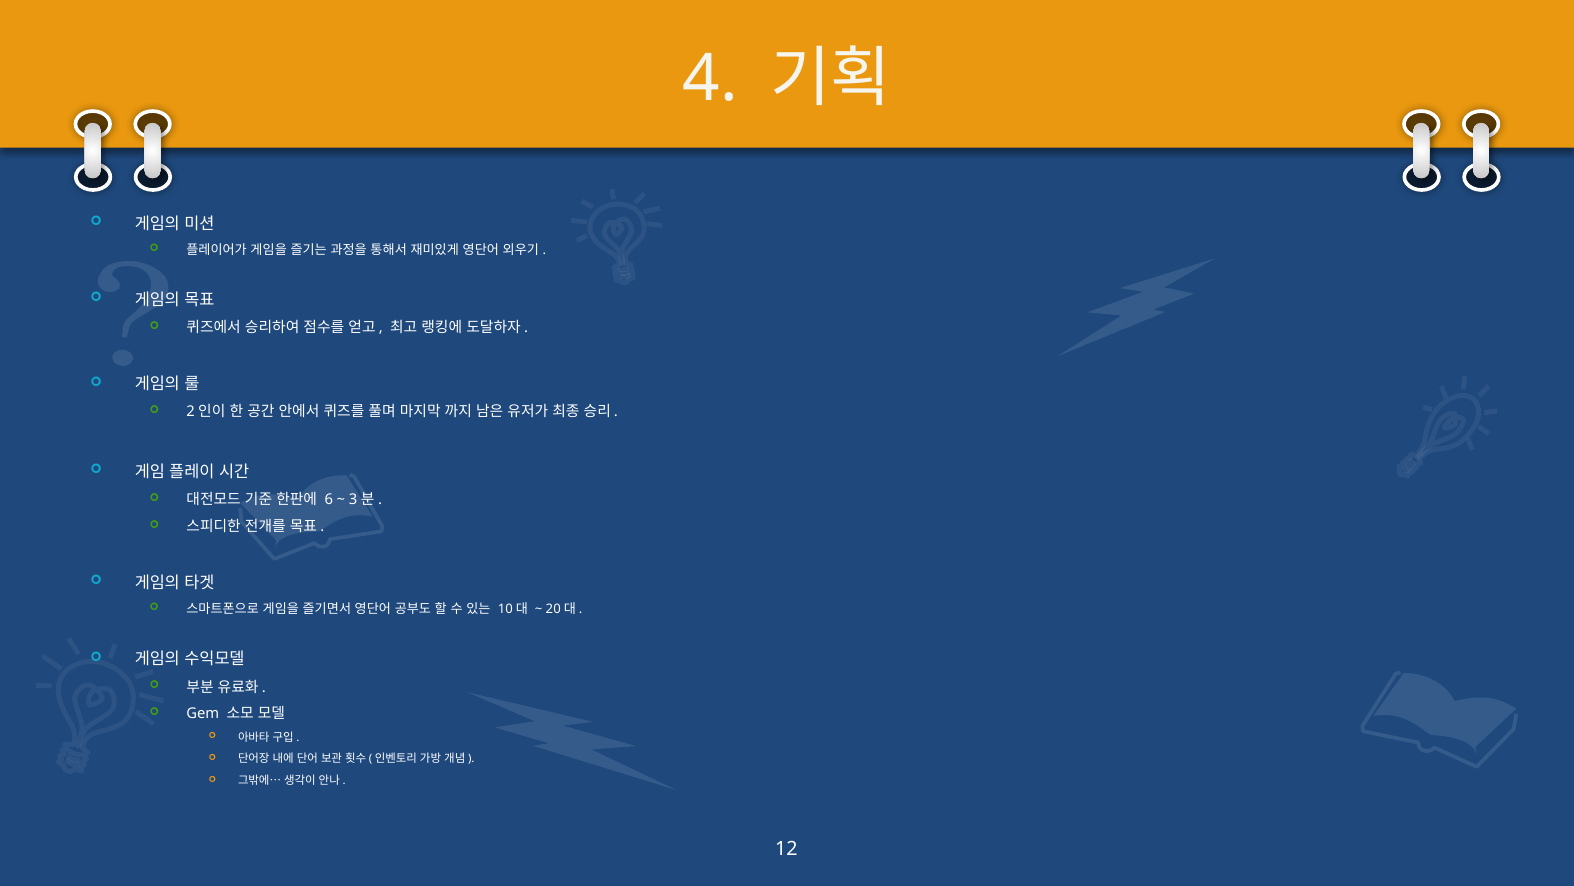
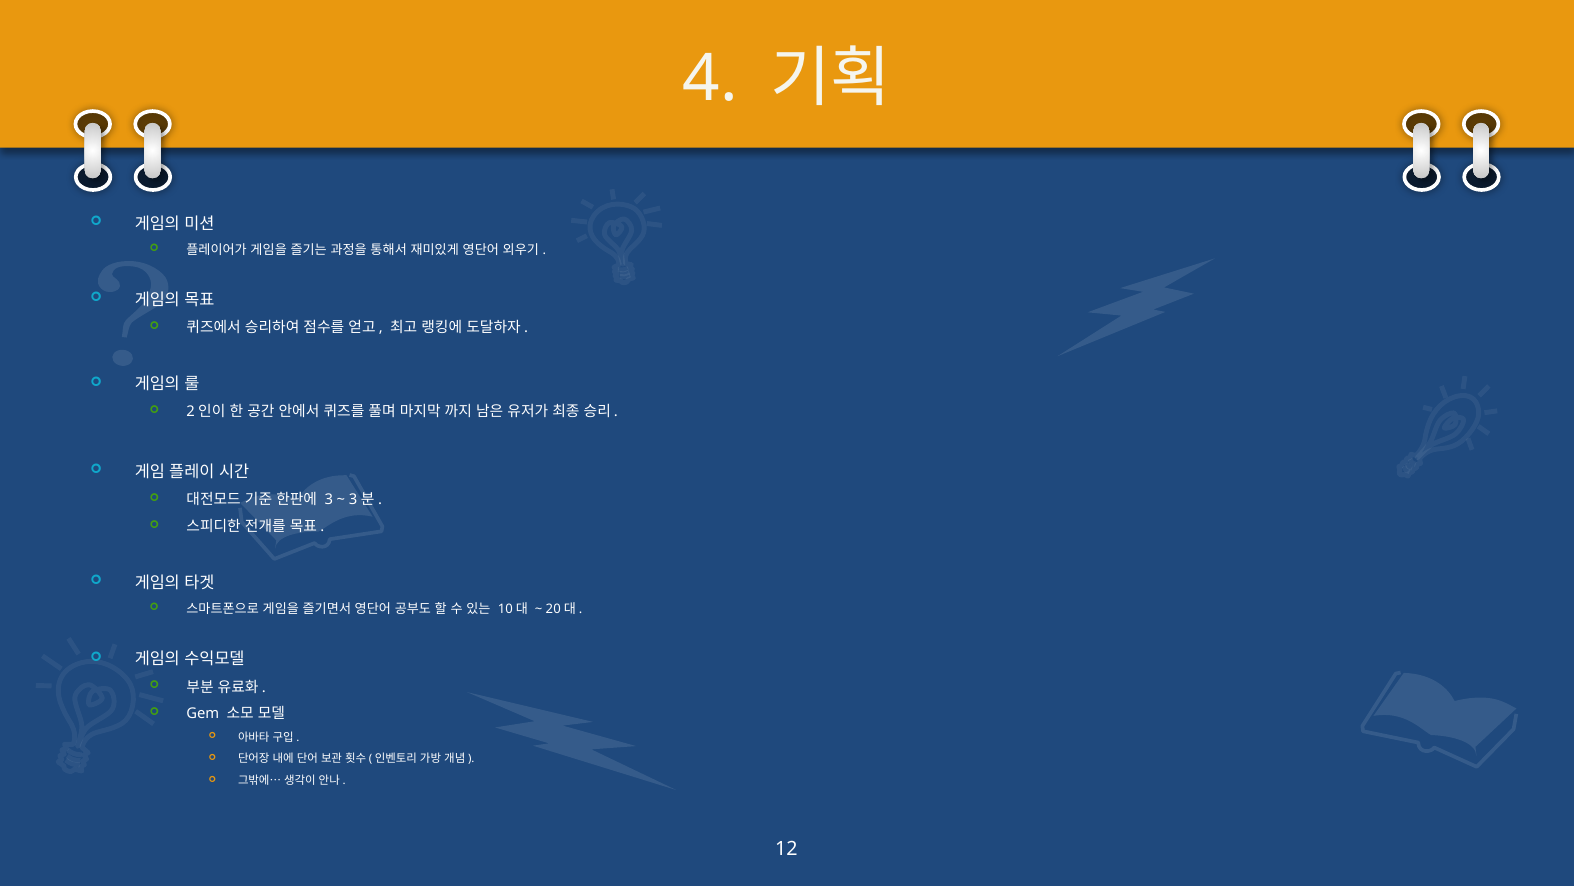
6: 6 -> 3 (329, 499)
